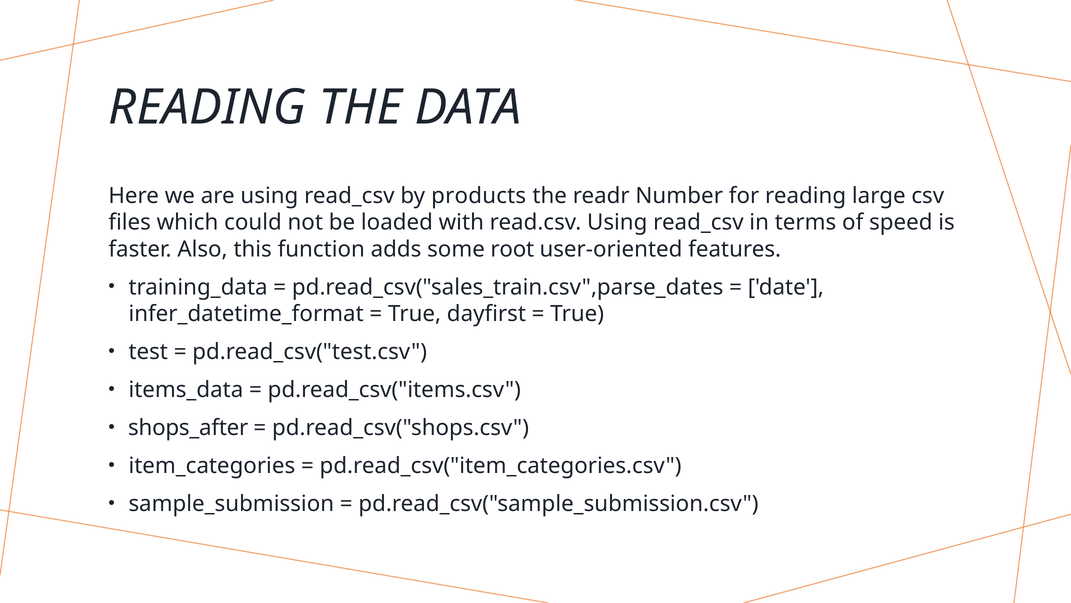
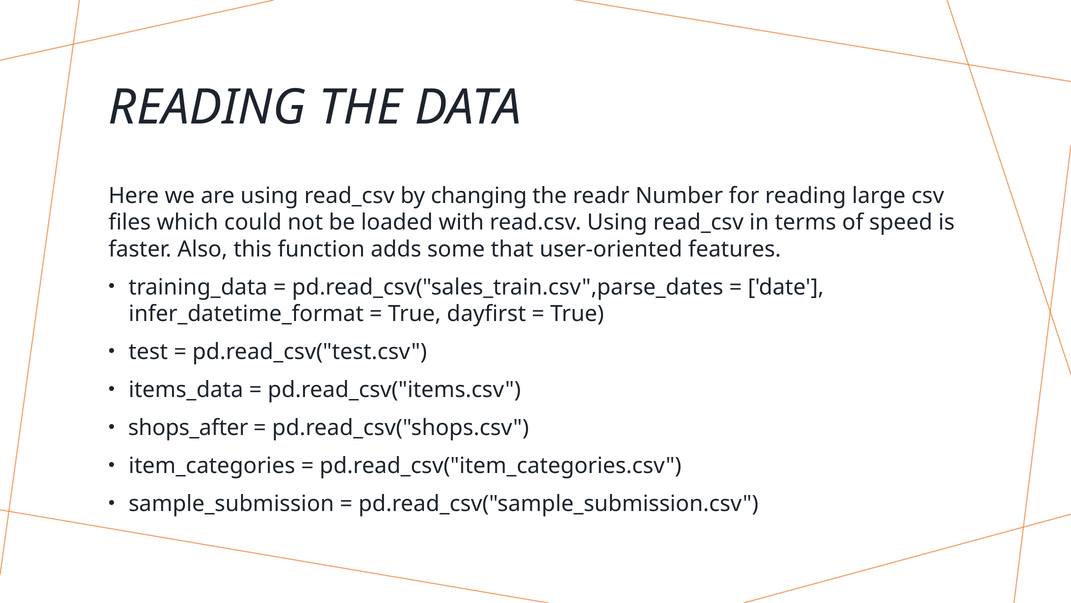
products: products -> changing (479, 195)
root: root -> that (512, 249)
